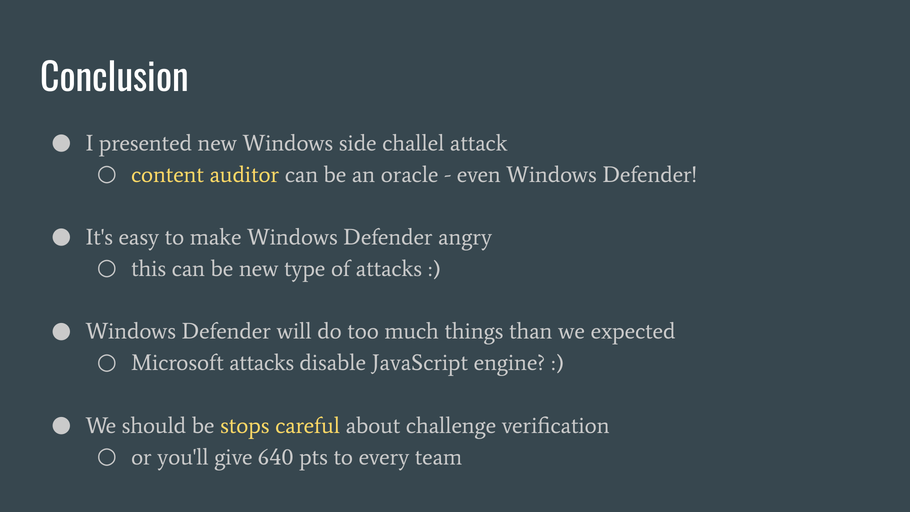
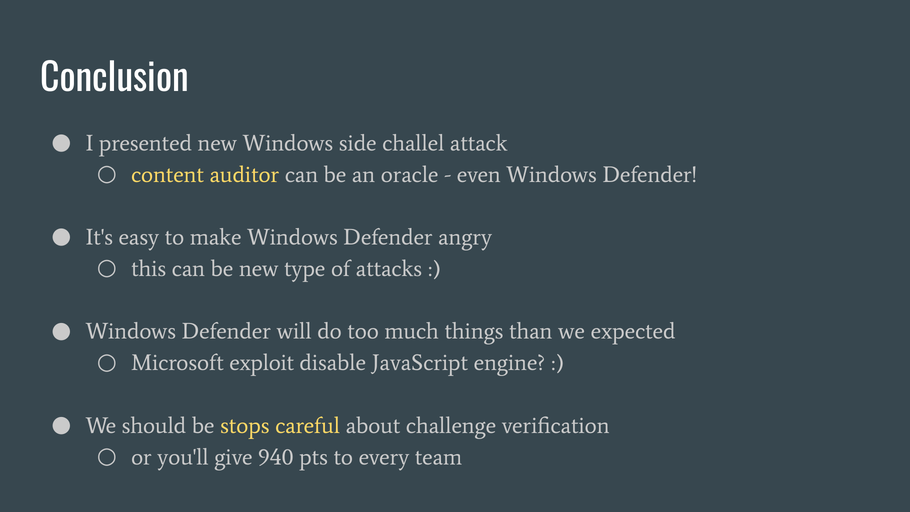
Microsoft attacks: attacks -> exploit (262, 363)
640: 640 -> 940 (276, 457)
